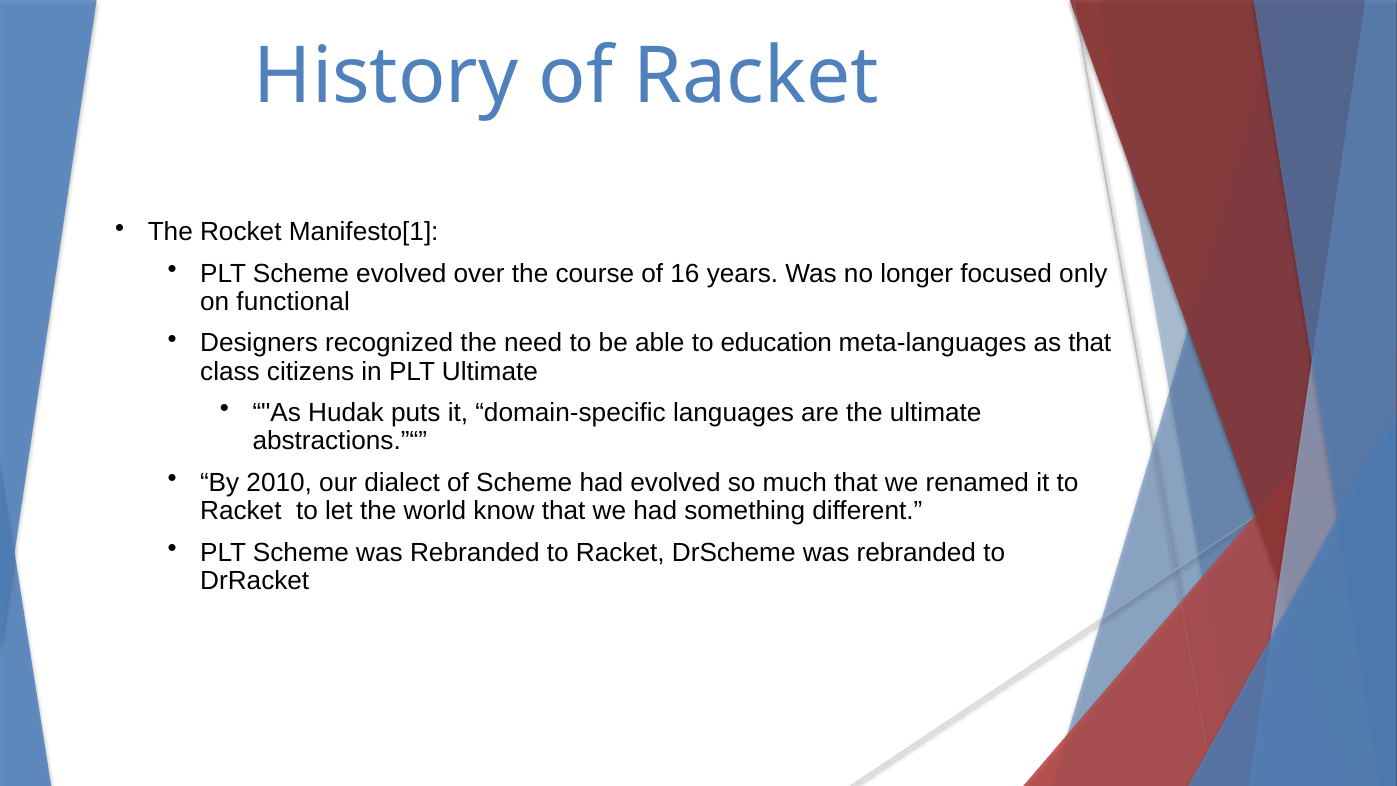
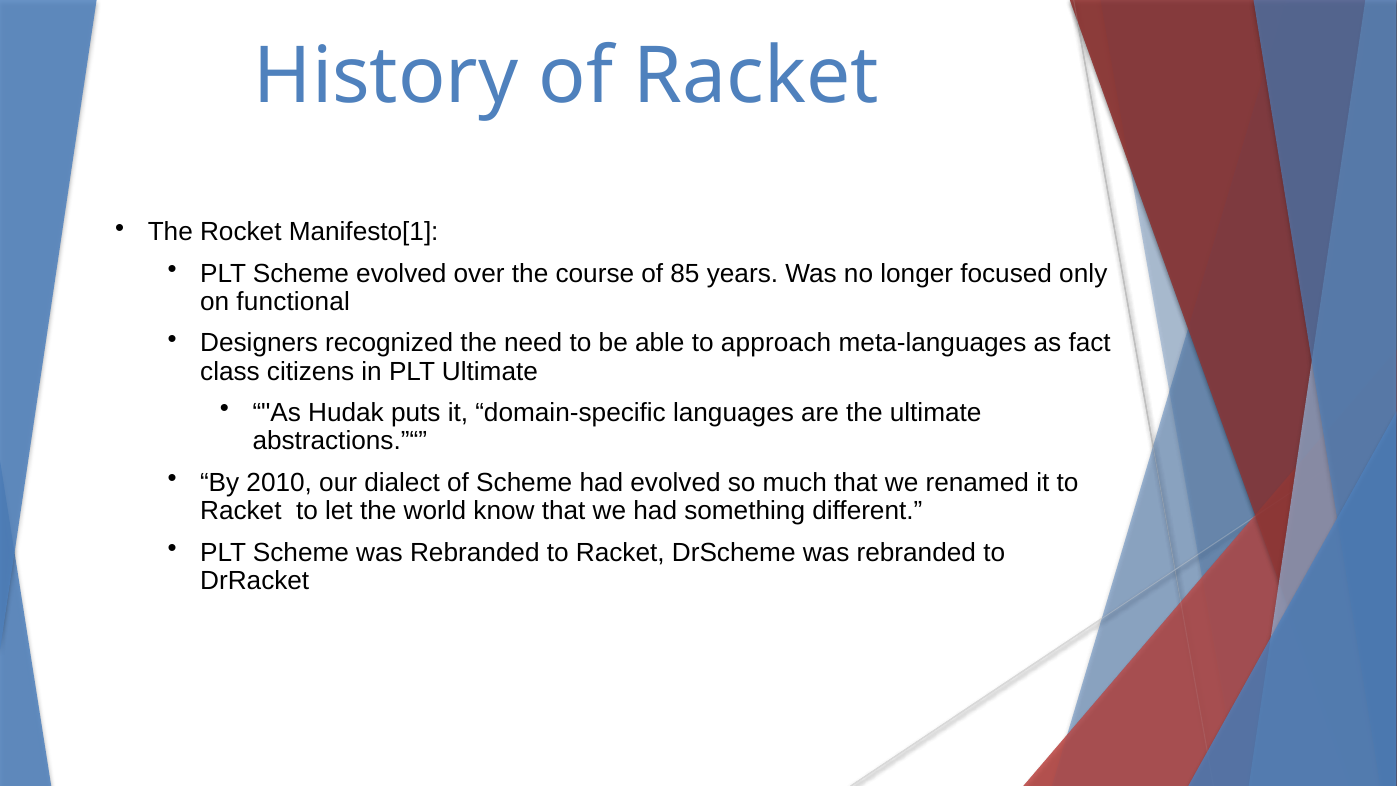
16: 16 -> 85 (685, 274)
education: education -> approach (776, 343)
as that: that -> fact (1090, 343)
